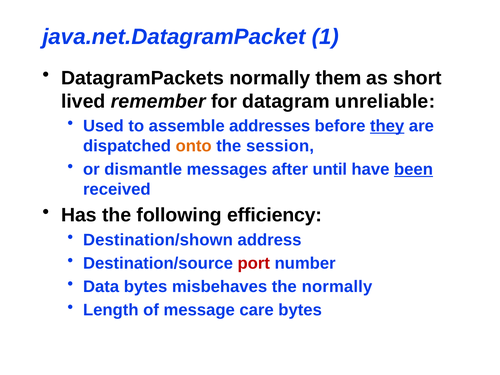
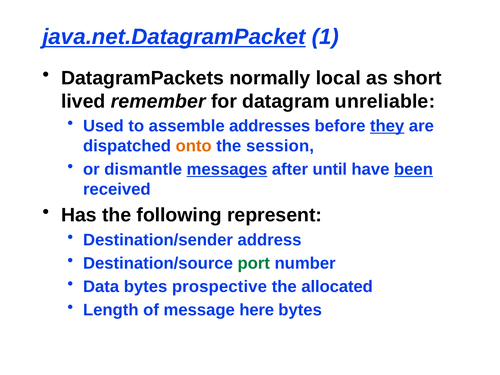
java.net.DatagramPacket underline: none -> present (174, 37)
them: them -> local (338, 78)
messages underline: none -> present (227, 169)
efficiency: efficiency -> represent (275, 215)
Destination/shown: Destination/shown -> Destination/sender (158, 240)
port colour: red -> green (254, 263)
misbehaves: misbehaves -> prospective (219, 287)
the normally: normally -> allocated (337, 287)
care: care -> here (257, 310)
